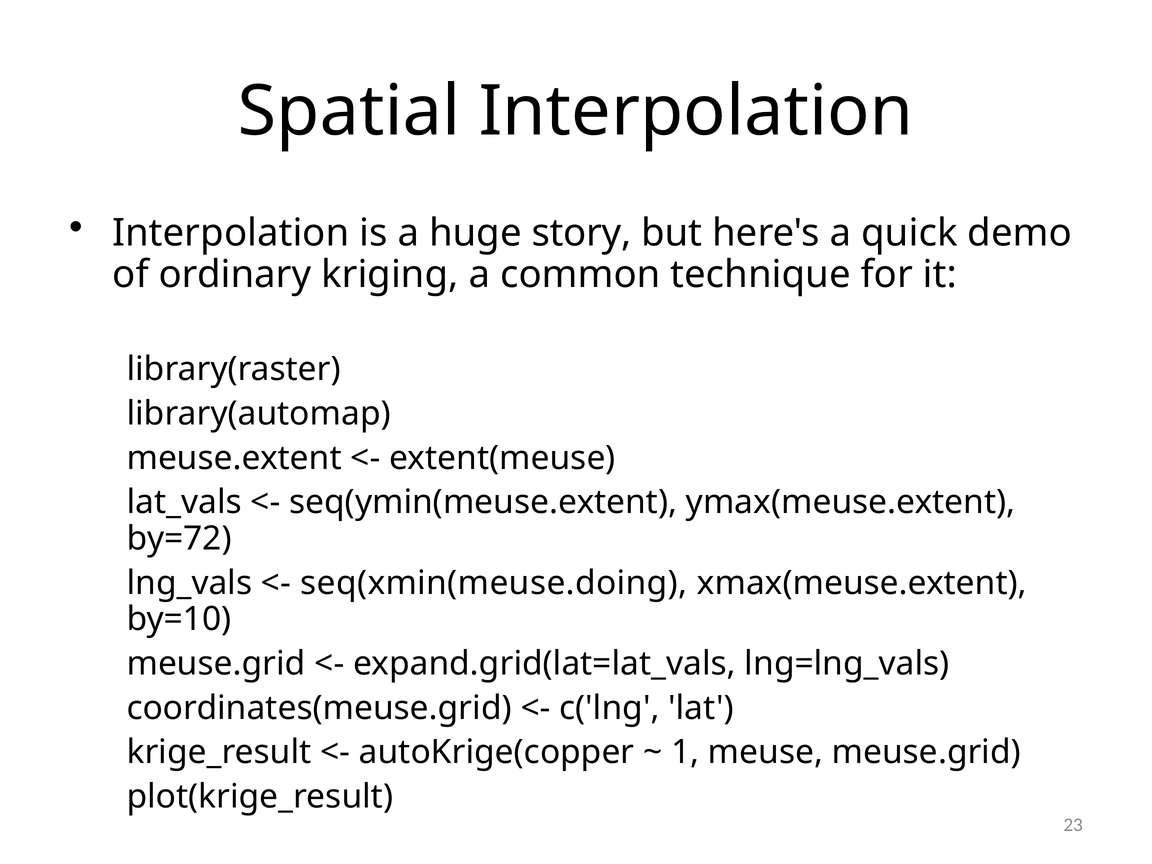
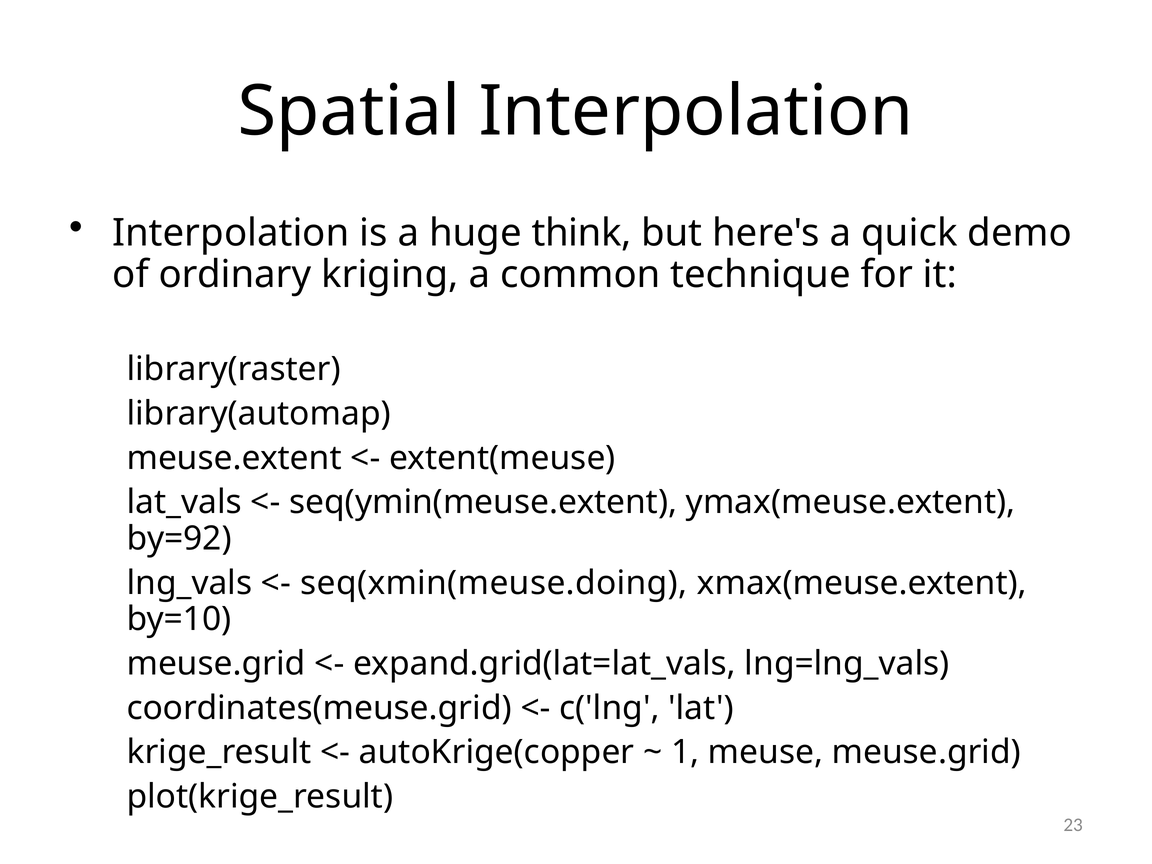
story: story -> think (582, 233)
by=72: by=72 -> by=92 (179, 539)
